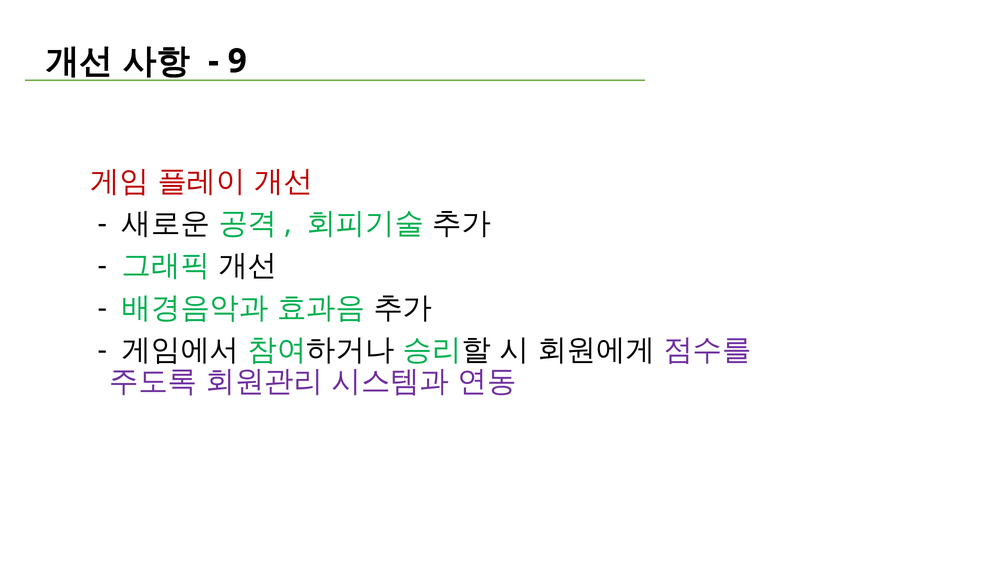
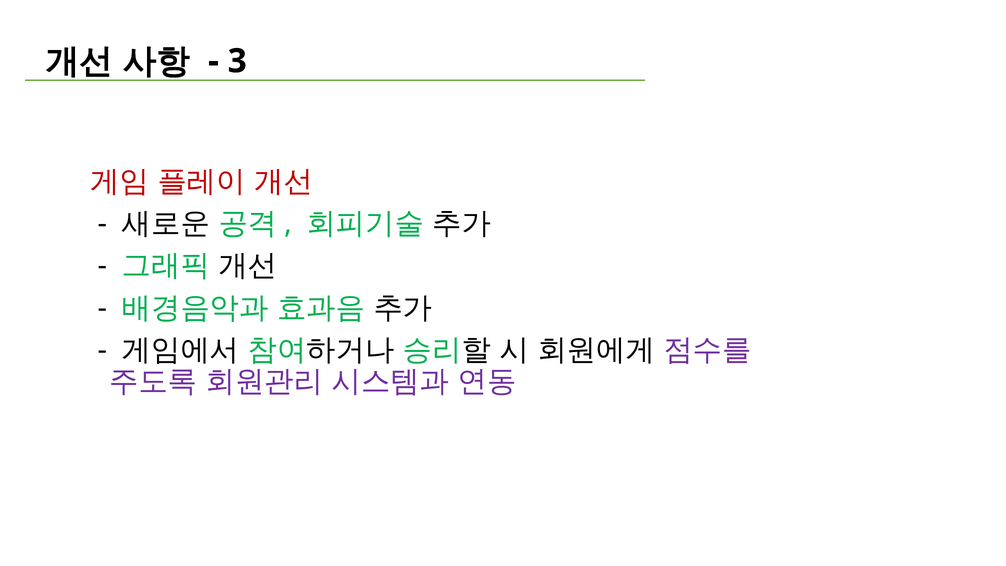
9: 9 -> 3 (237, 61)
